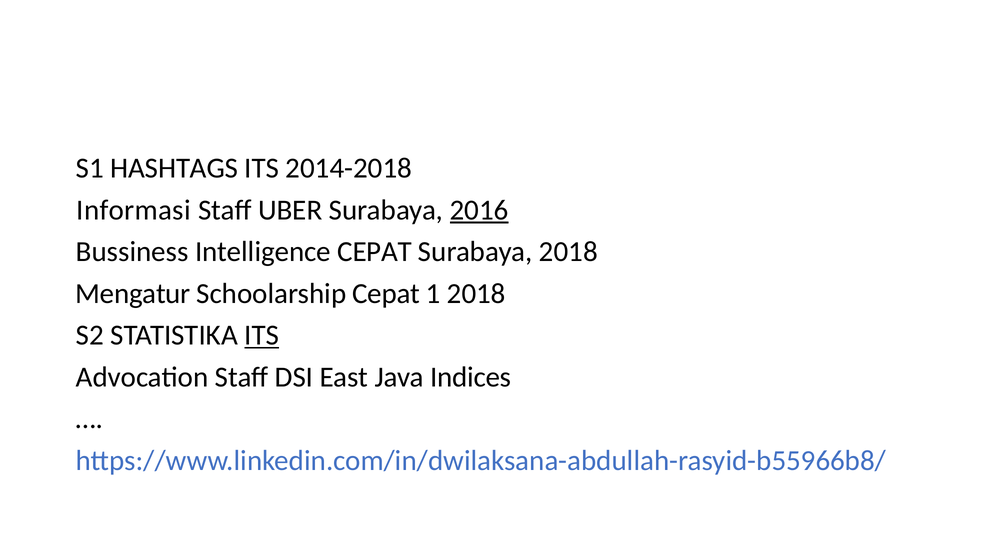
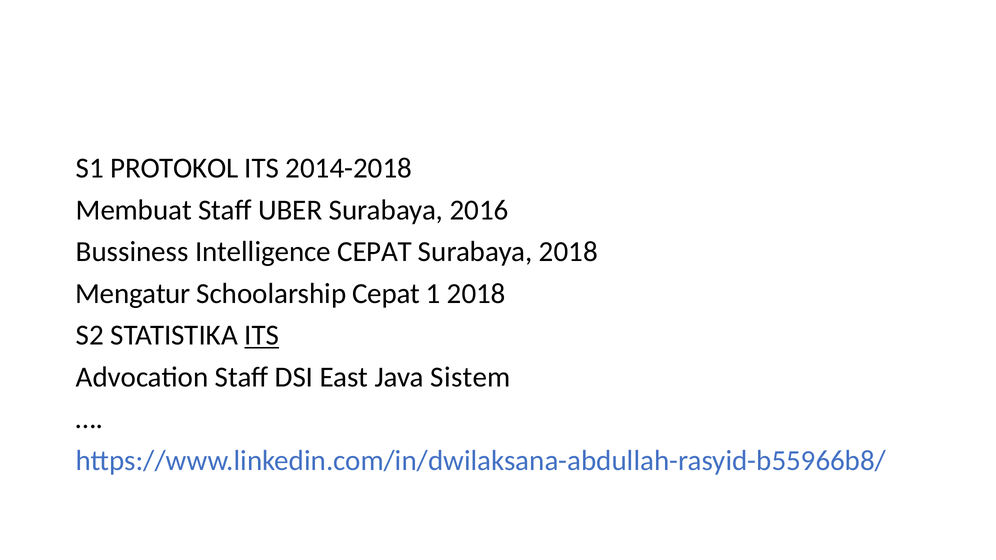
HASHTAGS: HASHTAGS -> PROTOKOL (174, 168)
Informasi: Informasi -> Membuat (134, 210)
2016 underline: present -> none (479, 210)
Indices: Indices -> Sistem (471, 377)
